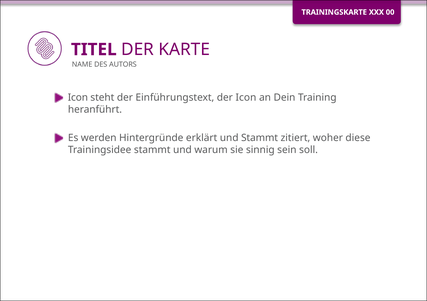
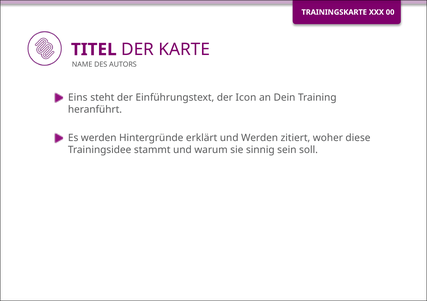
Icon: Icon -> Eins (78, 98)
und Stammt: Stammt -> Werden (260, 138)
